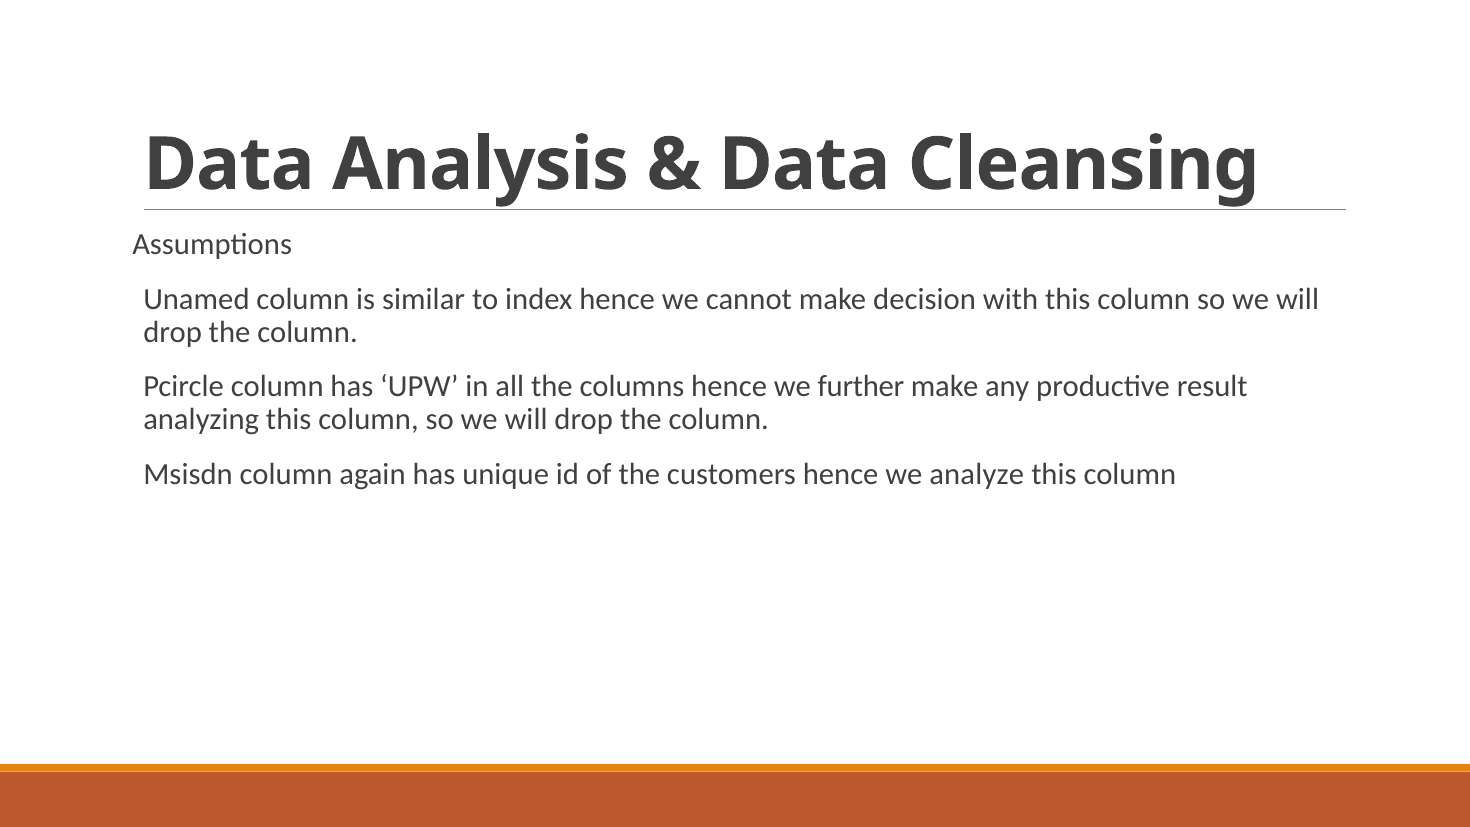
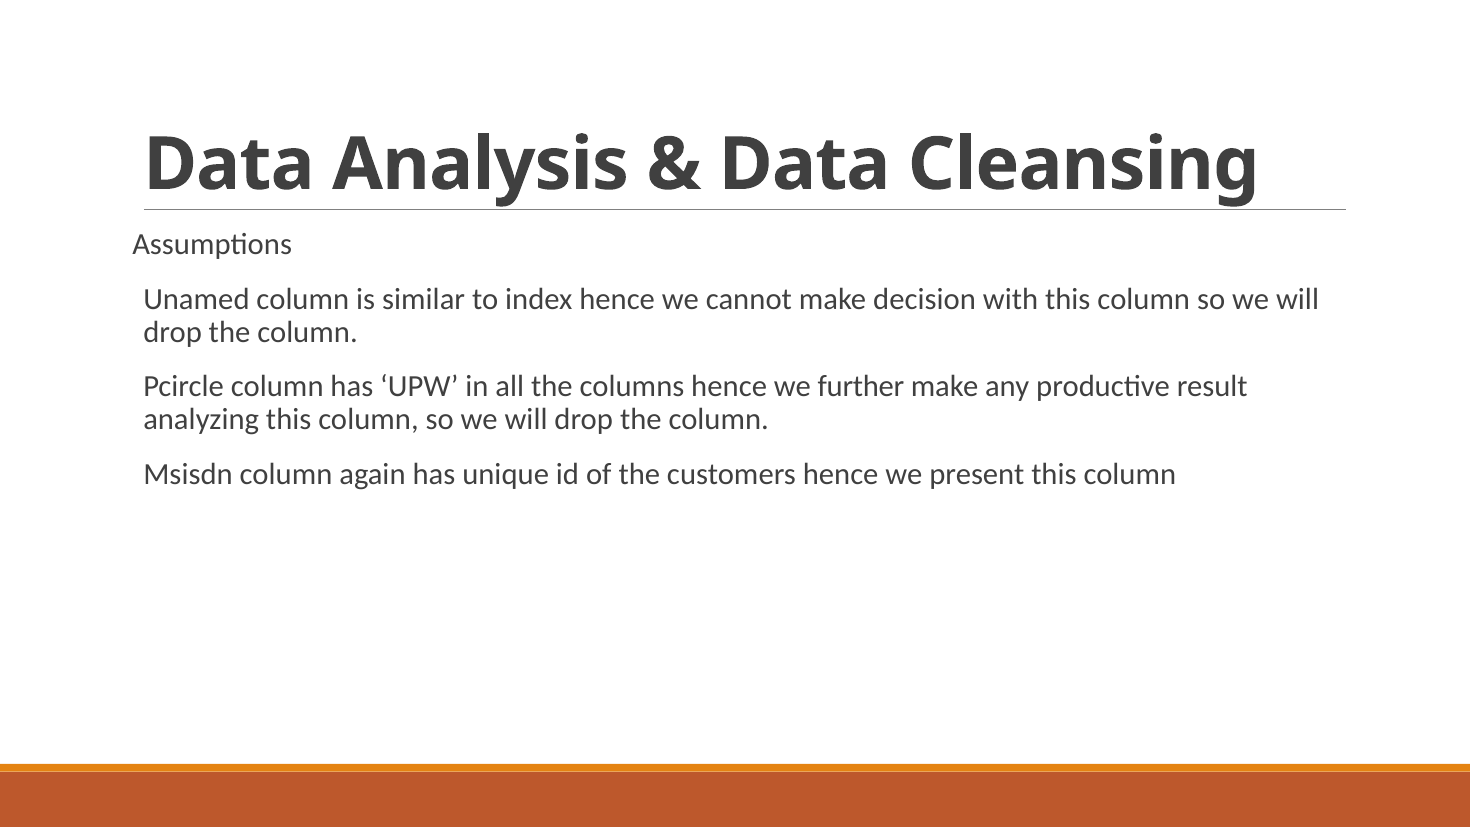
analyze: analyze -> present (977, 474)
